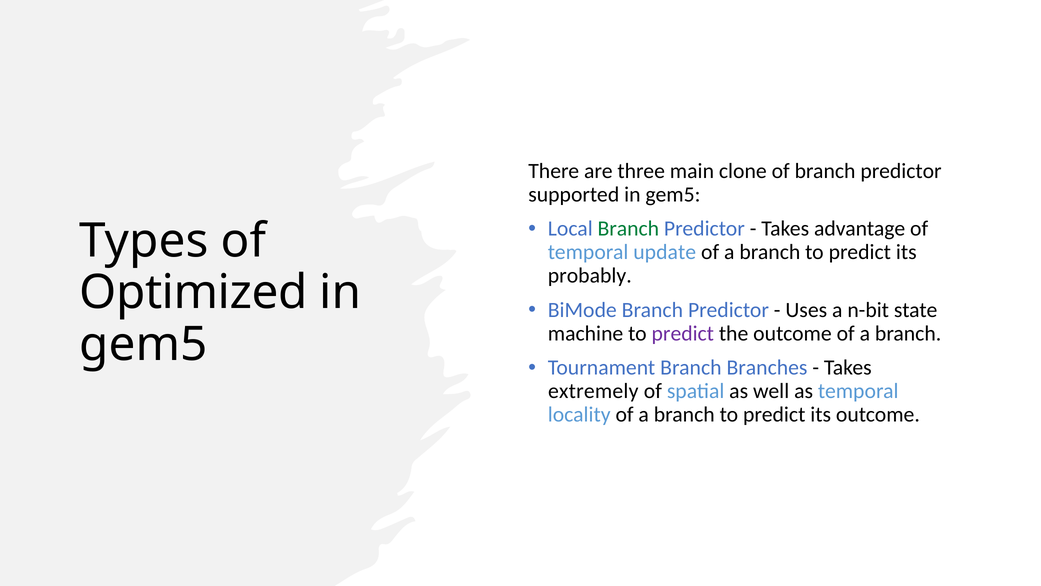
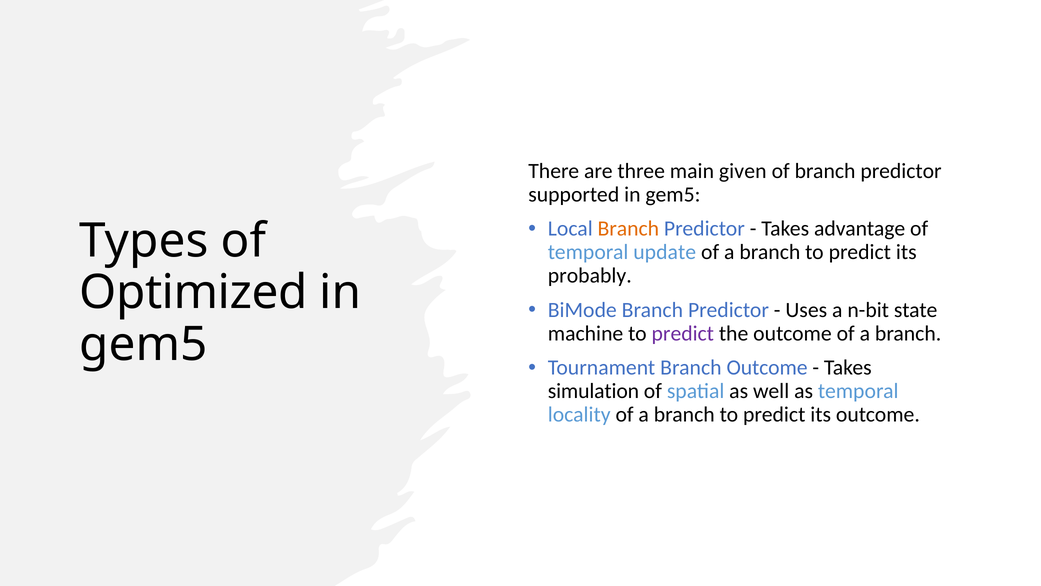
clone: clone -> given (743, 171)
Branch colour: green -> orange (628, 229)
Branch Branches: Branches -> Outcome (767, 368)
extremely: extremely -> simulation (593, 391)
